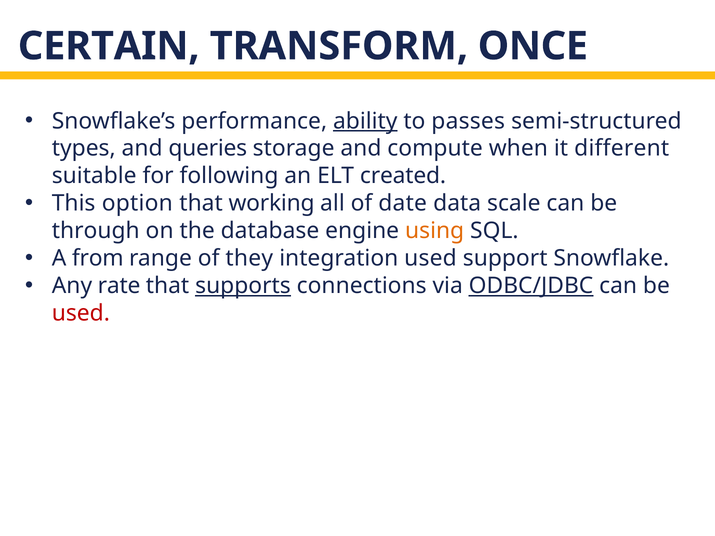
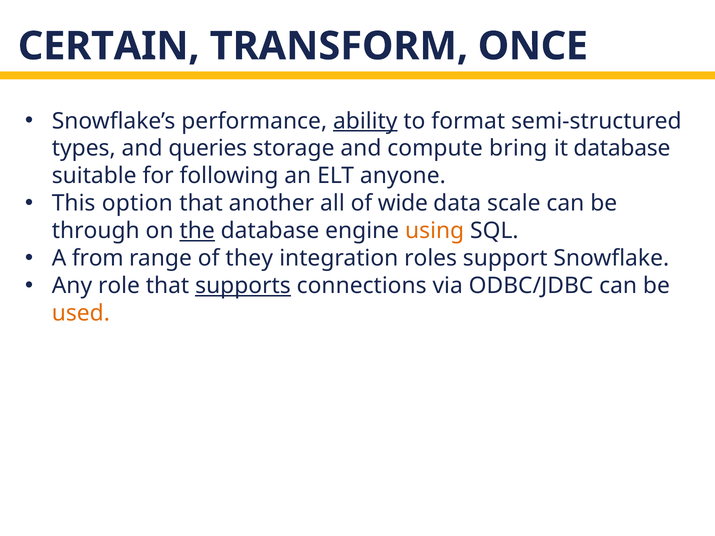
passes: passes -> format (468, 121)
when: when -> bring (518, 149)
it different: different -> database (622, 149)
created: created -> anyone (403, 176)
working: working -> another (271, 203)
date: date -> wide (403, 203)
the underline: none -> present (197, 231)
integration used: used -> roles (431, 258)
rate: rate -> role (119, 286)
ODBC/JDBC underline: present -> none (531, 286)
used colour: red -> orange (81, 313)
